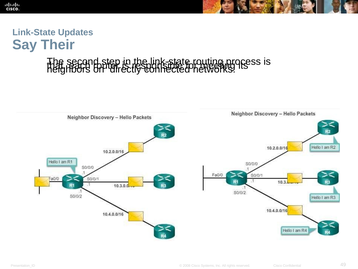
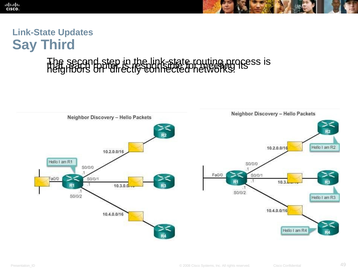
Their: Their -> Third (58, 45)
